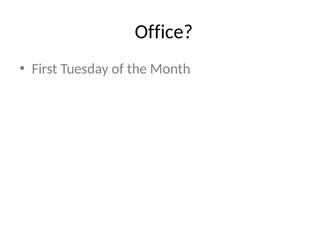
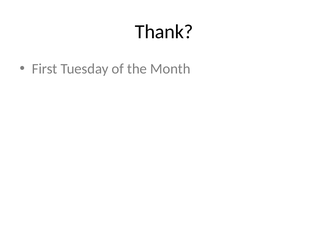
Office: Office -> Thank (164, 32)
